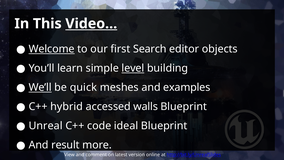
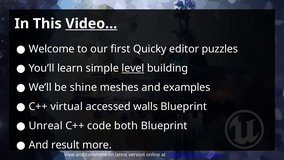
Welcome underline: present -> none (52, 49)
Search: Search -> Quicky (150, 49)
objects: objects -> puzzles (220, 49)
We’ll underline: present -> none (40, 87)
quick: quick -> shine (83, 87)
hybrid: hybrid -> virtual (67, 106)
ideal: ideal -> both (126, 126)
